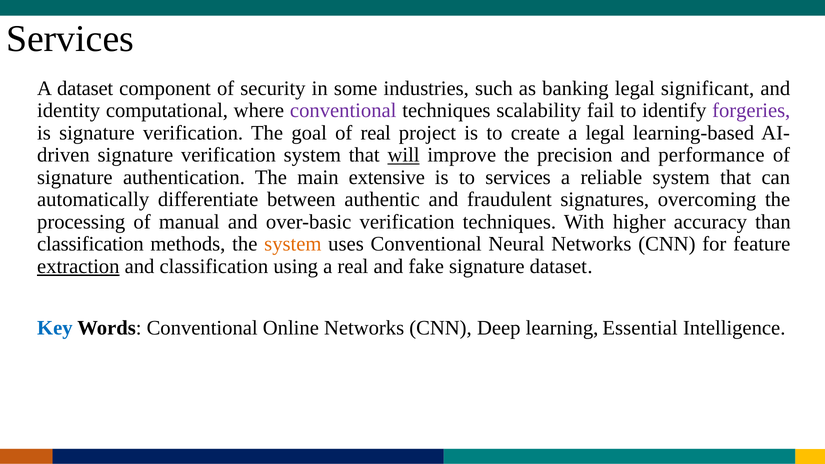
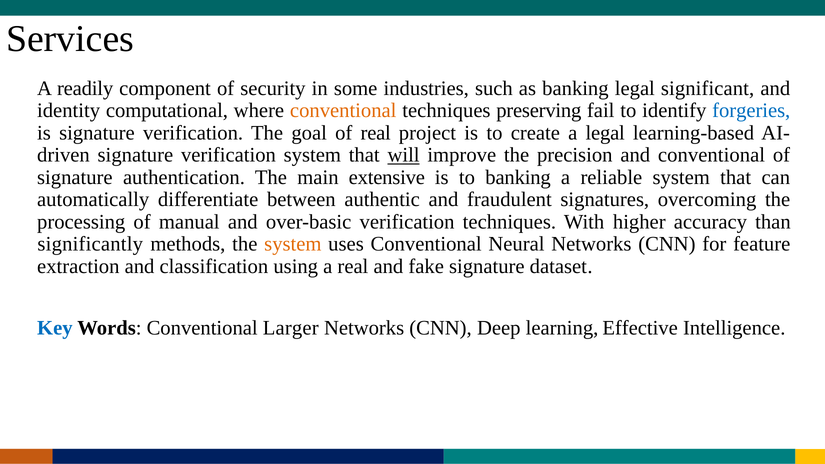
A dataset: dataset -> readily (85, 88)
conventional colour: purple -> orange (343, 111)
scalability: scalability -> preserving (539, 111)
forgeries colour: purple -> blue (751, 111)
and performance: performance -> conventional (712, 155)
to services: services -> banking (518, 177)
classification: classification -> significantly (90, 244)
extraction underline: present -> none (78, 266)
Online: Online -> Larger (291, 328)
Essential: Essential -> Effective (640, 328)
